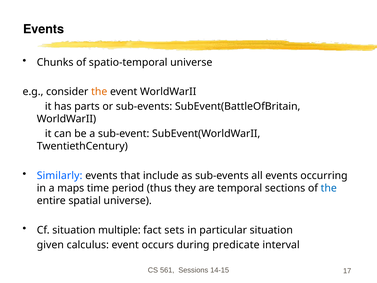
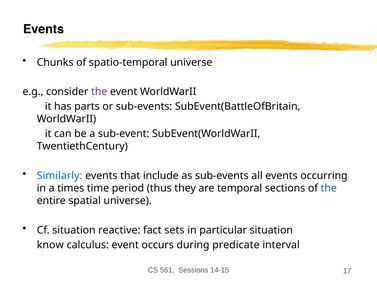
the colour: orange -> purple (99, 92)
maps: maps -> times (71, 188)
multiple: multiple -> reactive (119, 230)
given: given -> know (50, 245)
